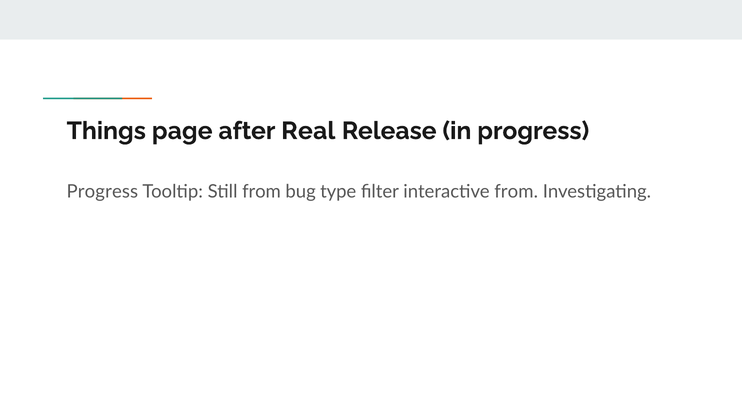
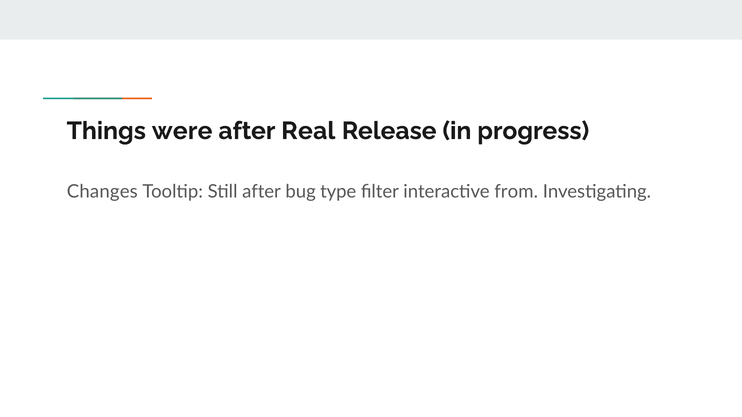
page: page -> were (182, 131)
Progress: Progress -> Changes (102, 192)
Still from: from -> after (261, 192)
